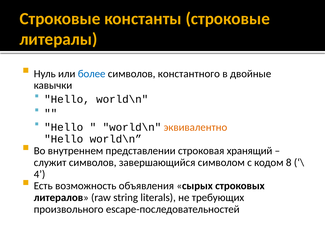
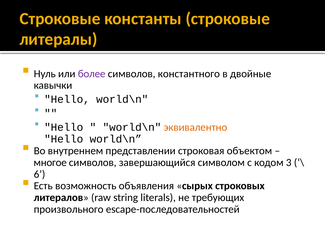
более colour: blue -> purple (92, 74)
хранящий: хранящий -> объектом (249, 151)
служит: служит -> многое (50, 162)
8: 8 -> 3 (289, 162)
4: 4 -> 6 (40, 174)
